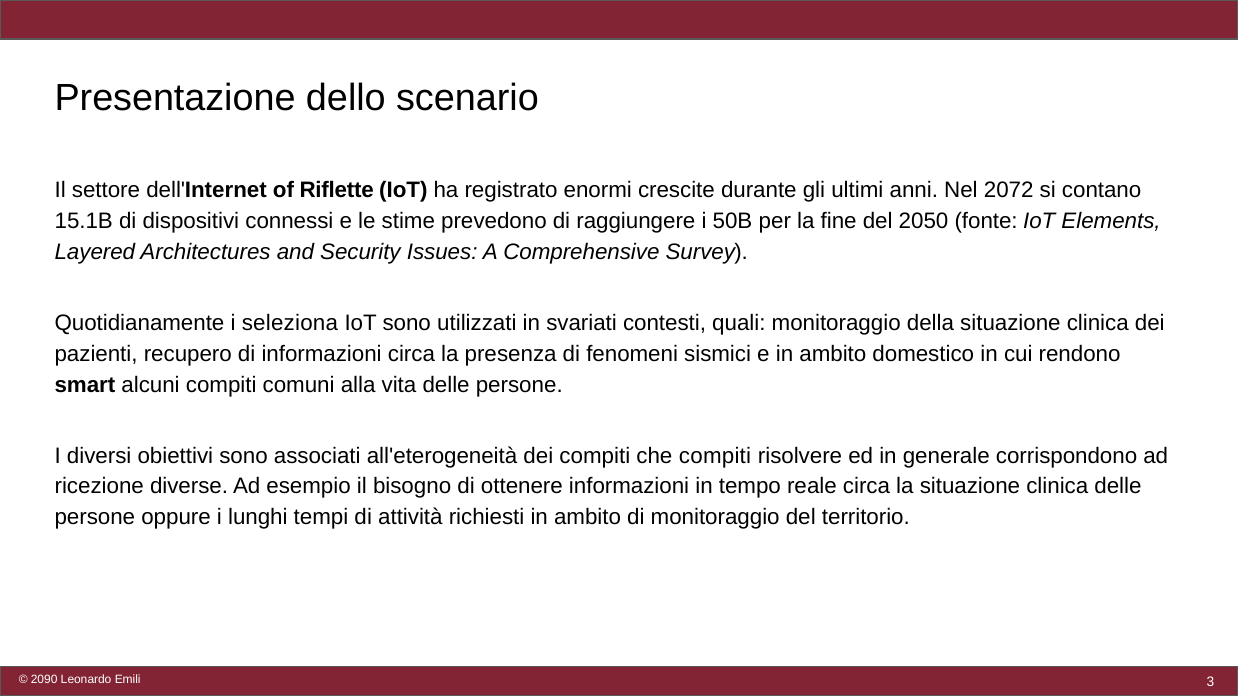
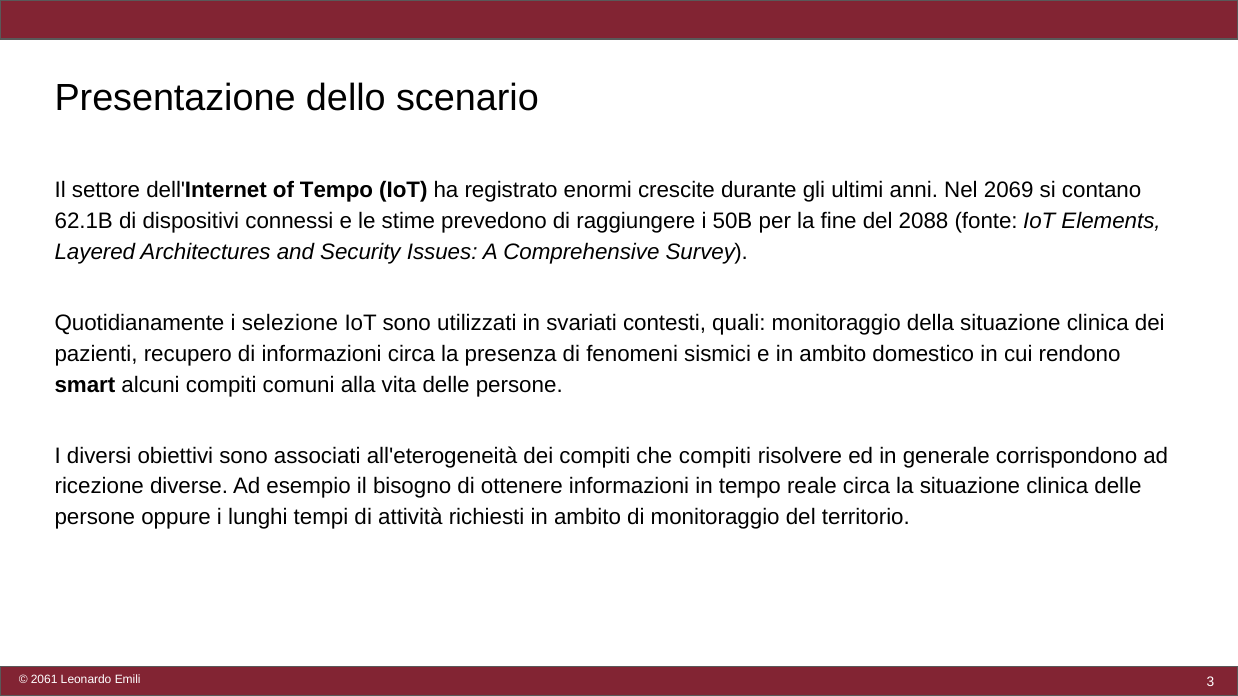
of Riflette: Riflette -> Tempo (337, 190)
2072: 2072 -> 2069 (1009, 190)
15.1B: 15.1B -> 62.1B (84, 221)
2050: 2050 -> 2088 (924, 221)
seleziona: seleziona -> selezione (290, 323)
2090: 2090 -> 2061 (44, 680)
